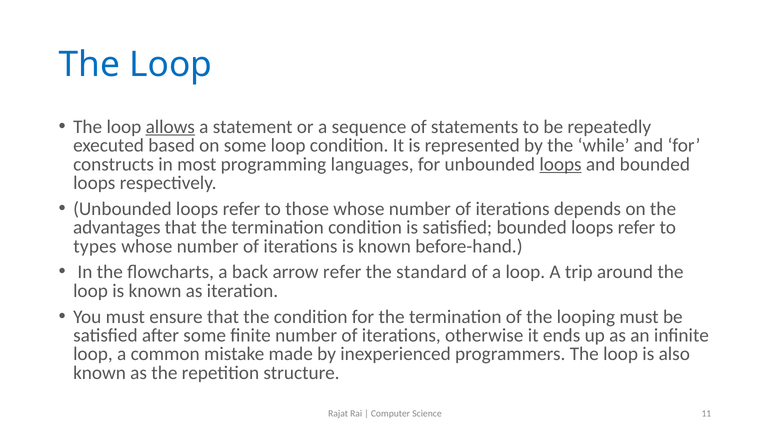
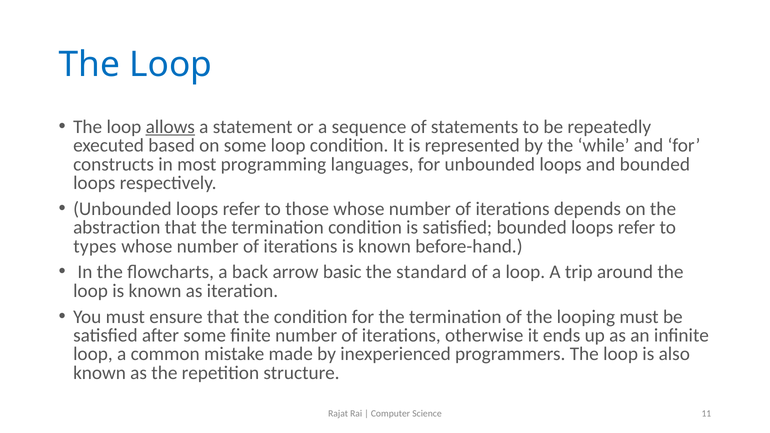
loops underline: present -> none (561, 164)
advantages: advantages -> abstraction (117, 228)
arrow refer: refer -> basic (342, 272)
